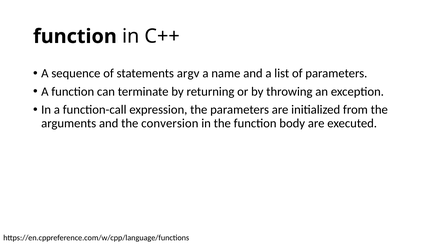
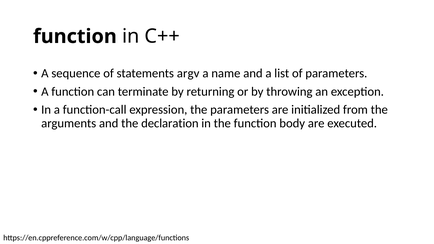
conversion: conversion -> declaration (170, 123)
